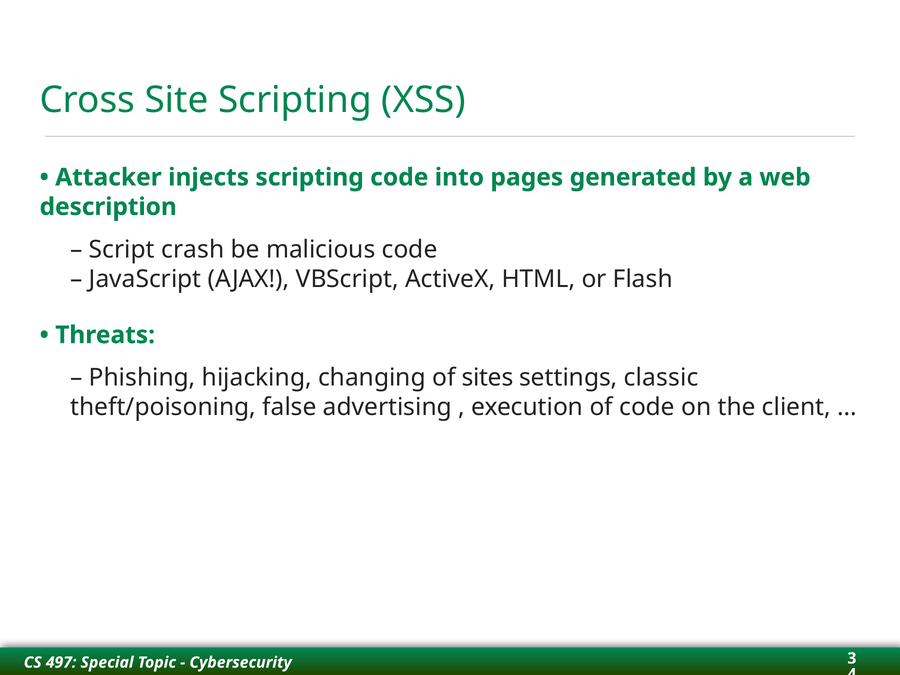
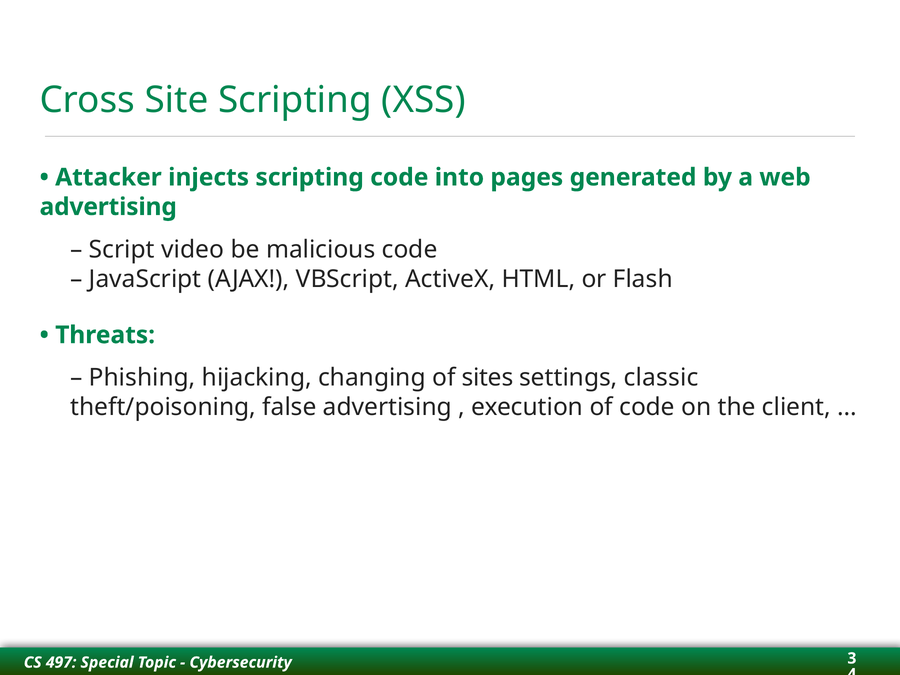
description: description -> advertising (108, 207)
crash: crash -> video (193, 250)
